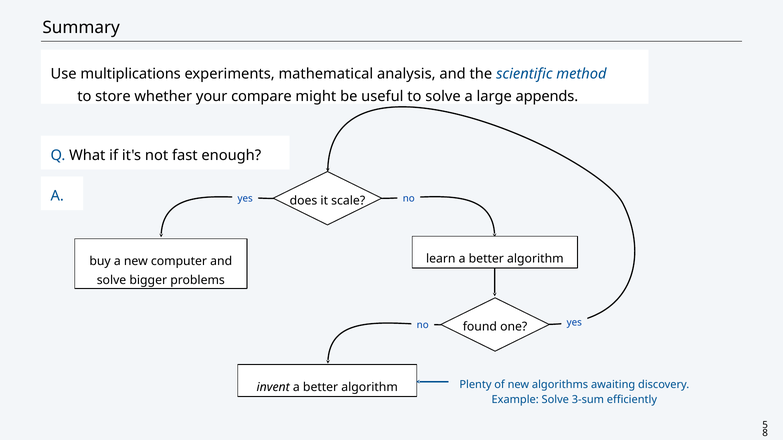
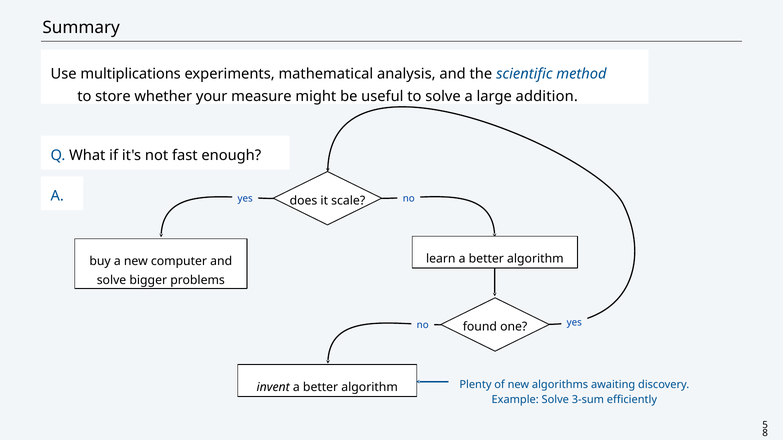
compare: compare -> measure (261, 97)
appends: appends -> addition (547, 97)
